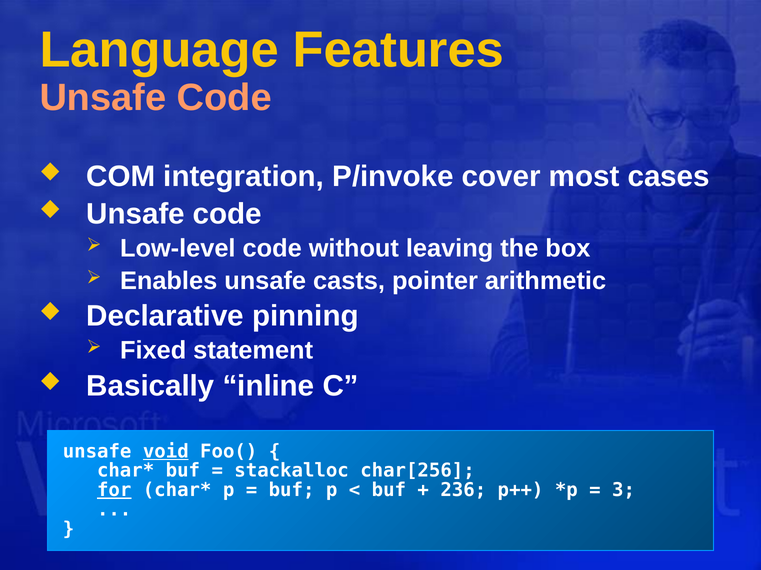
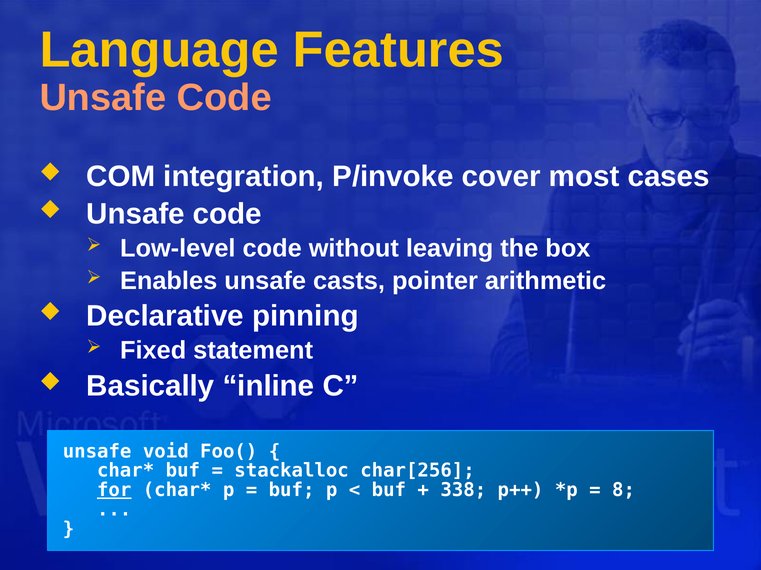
void underline: present -> none (166, 452)
236: 236 -> 338 (463, 491)
3: 3 -> 8 (624, 491)
